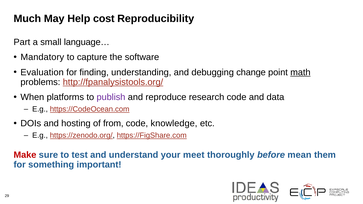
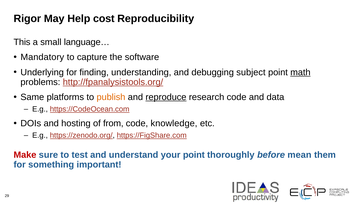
Much: Much -> Rigor (27, 19)
Part: Part -> This (22, 42)
Evaluation: Evaluation -> Underlying (42, 72)
change: change -> subject (251, 72)
When: When -> Same (32, 97)
publish colour: purple -> orange (111, 97)
reproduce underline: none -> present (166, 97)
your meet: meet -> point (194, 155)
